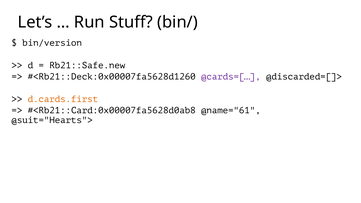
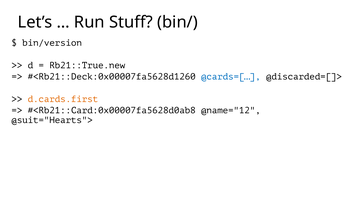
Rb21::Safe.new: Rb21::Safe.new -> Rb21::True.new (87, 65)
@cards=[… colour: purple -> blue (231, 77)
@name="61: @name="61 -> @name="12 (231, 110)
